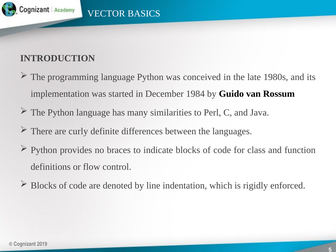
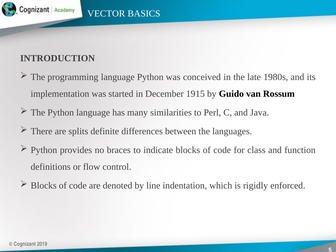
1984: 1984 -> 1915 (195, 94)
curly: curly -> splits (78, 131)
